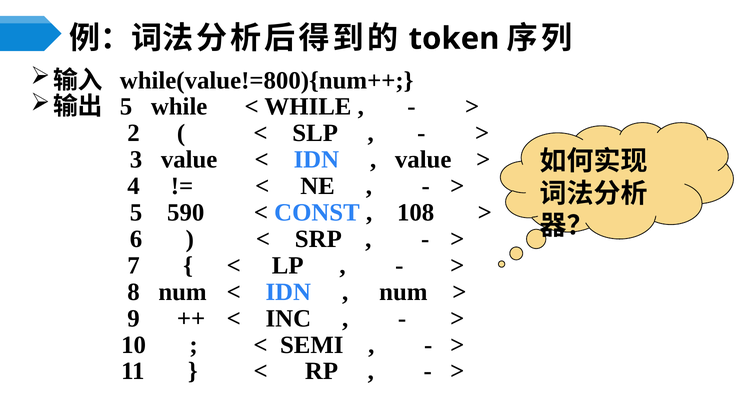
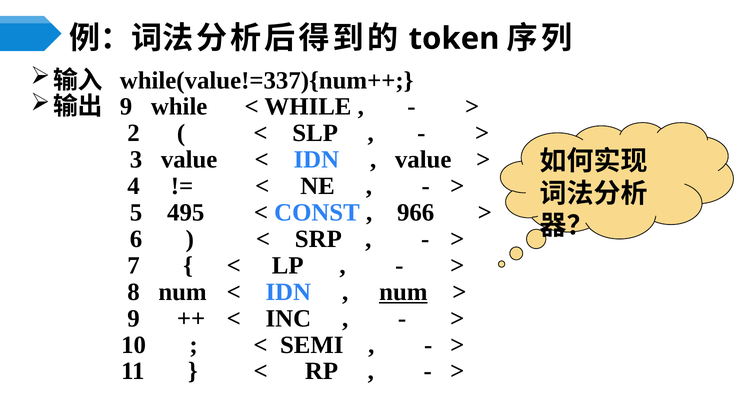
while(value!=800){num++: while(value!=800){num++ -> while(value!=337){num++ (267, 80)
5: 5 -> 9 (126, 107)
590: 590 -> 495 (186, 213)
108: 108 -> 966 (416, 213)
num underline: none -> present (403, 292)
